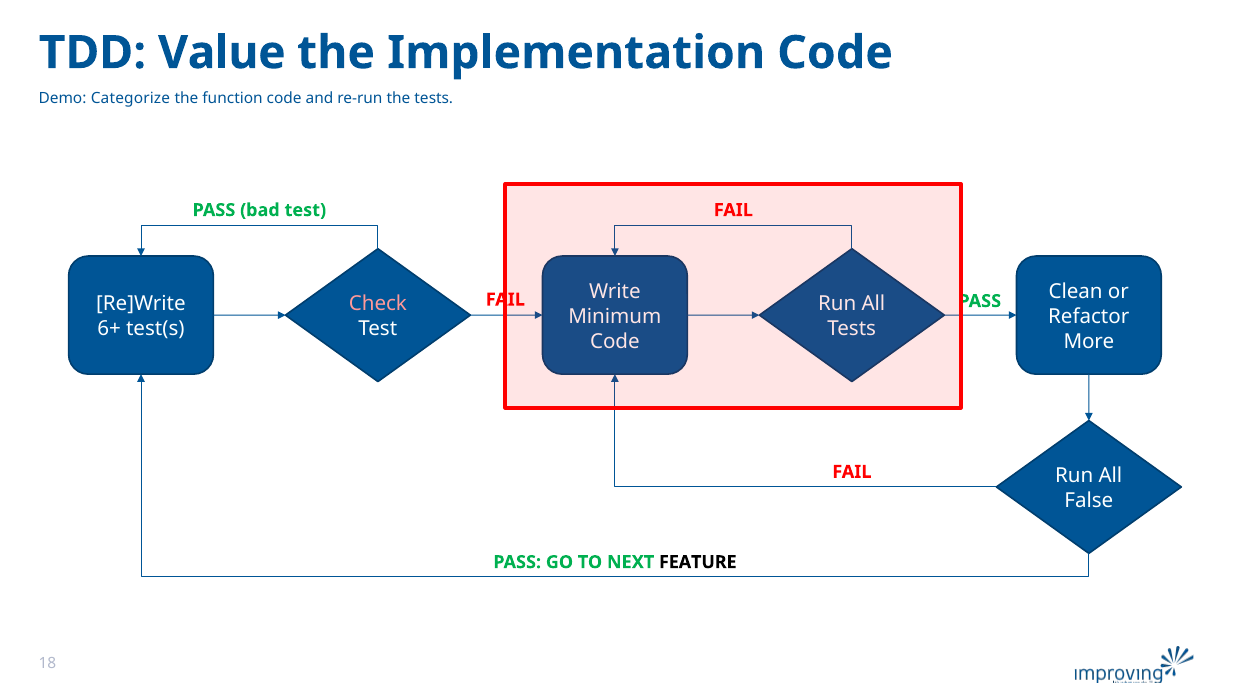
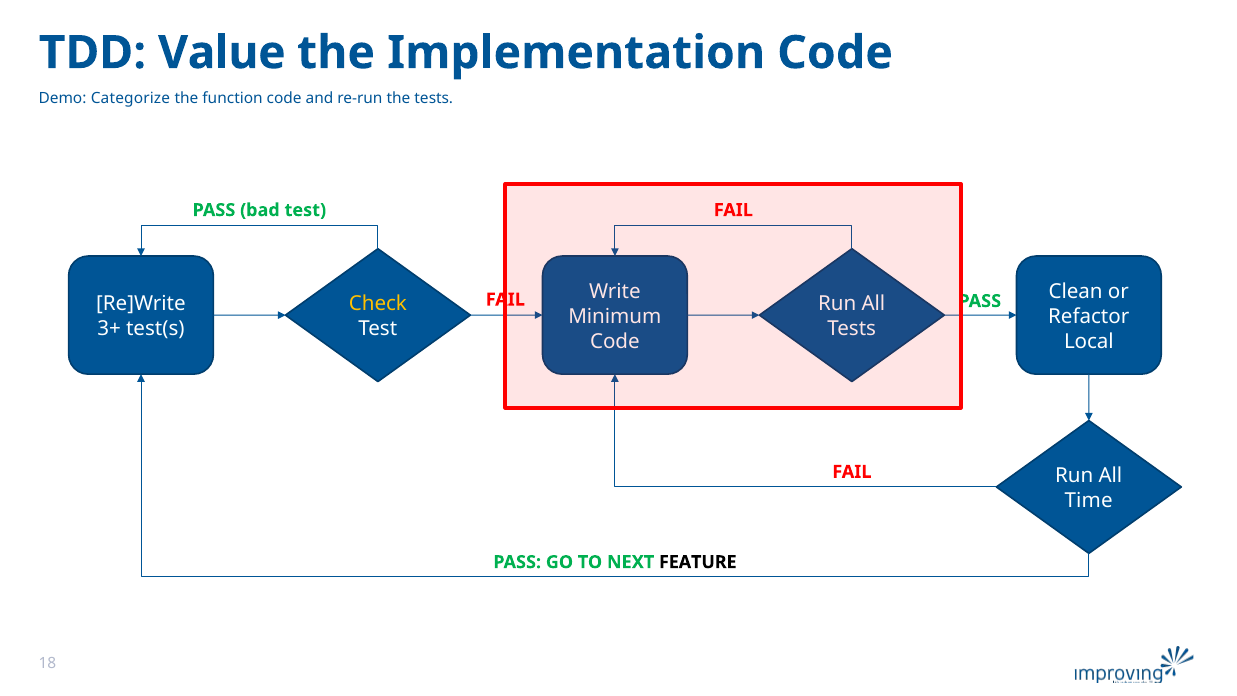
Check colour: pink -> yellow (378, 304)
6+: 6+ -> 3+ (109, 329)
More: More -> Local (1089, 341)
False: False -> Time (1089, 501)
